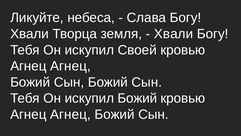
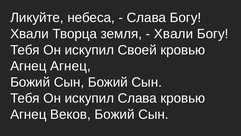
искупил Божий: Божий -> Слава (137, 98)
Агнец: Агнец -> Веков (70, 114)
